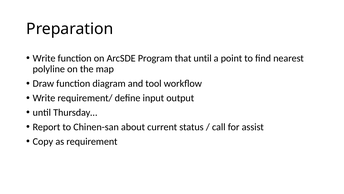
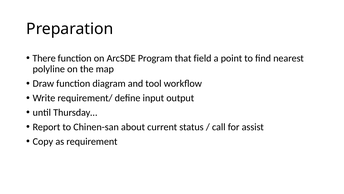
Write: Write -> There (44, 58)
that until: until -> field (203, 58)
